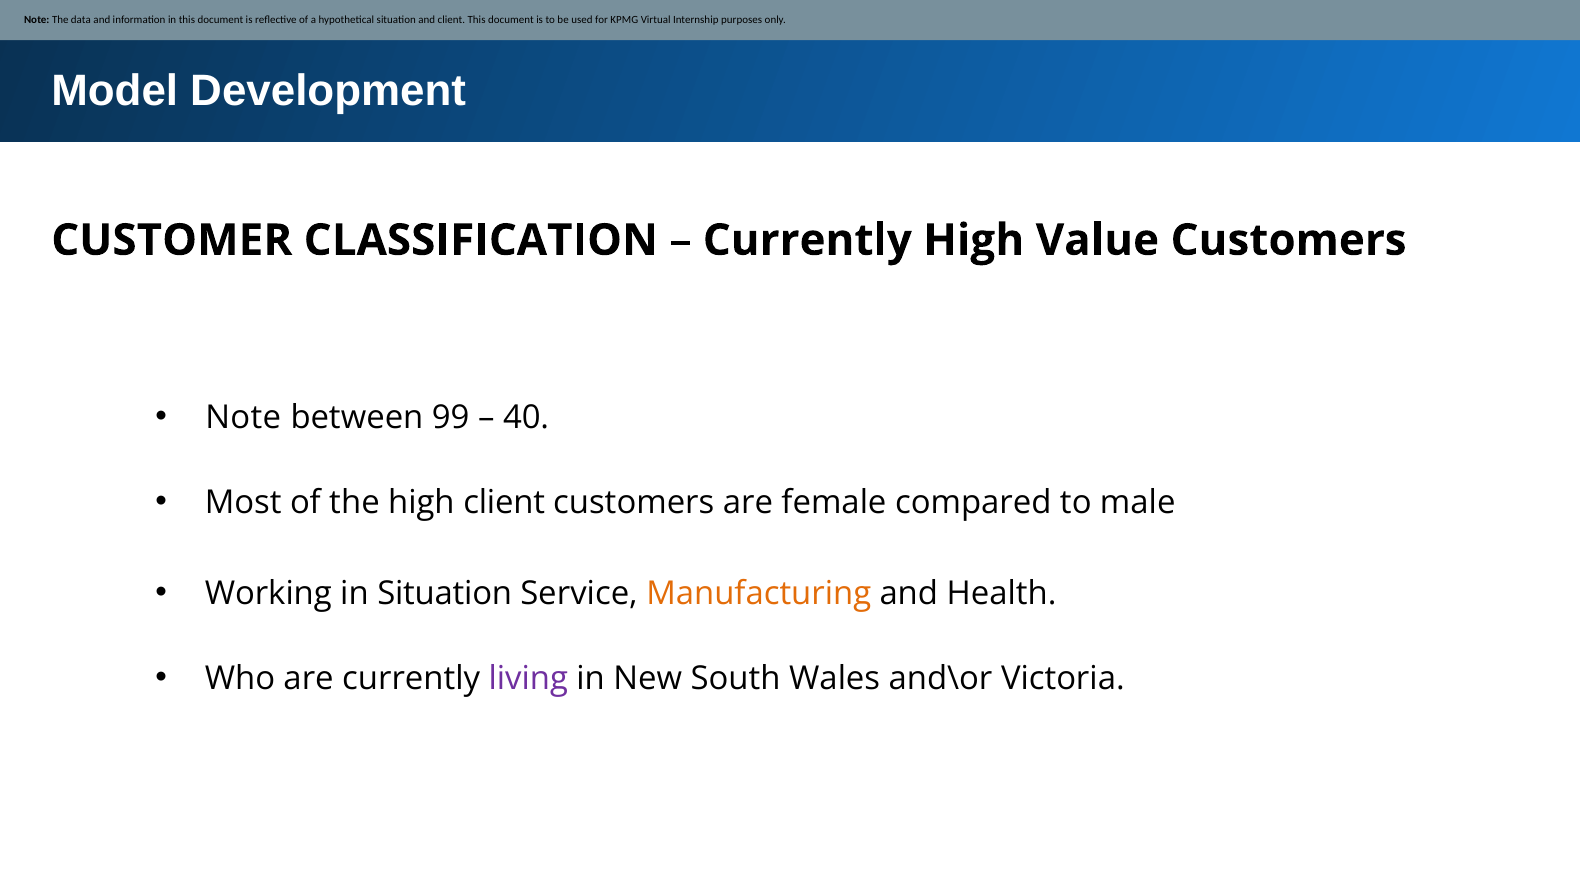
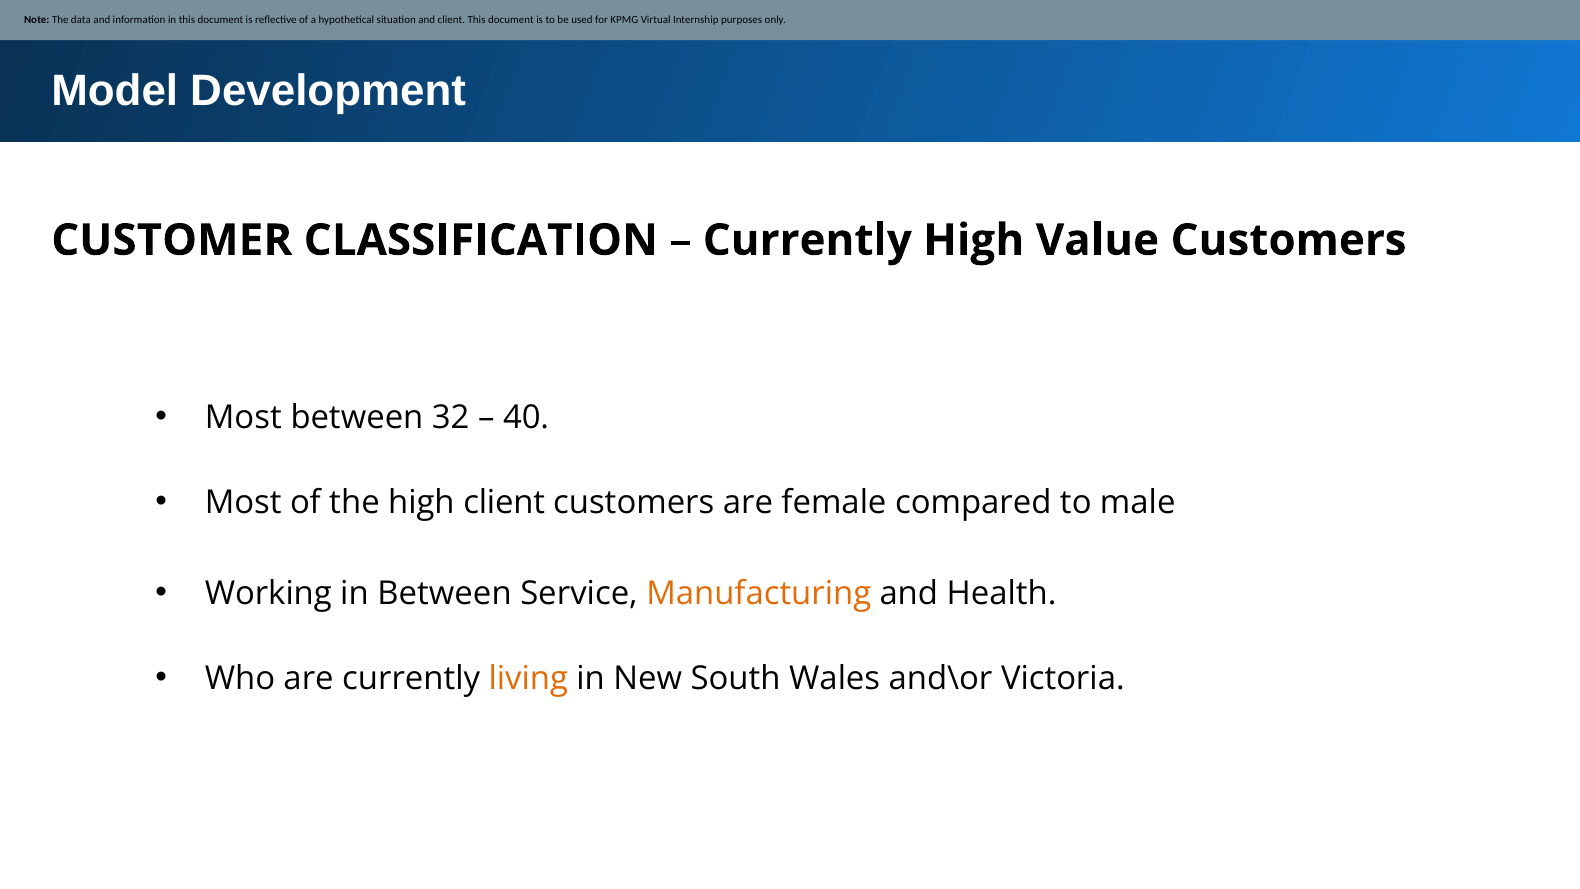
Note: Note -> Most (243, 418)
99: 99 -> 32 (451, 418)
in Situation: Situation -> Between (444, 593)
living colour: purple -> orange (528, 678)
